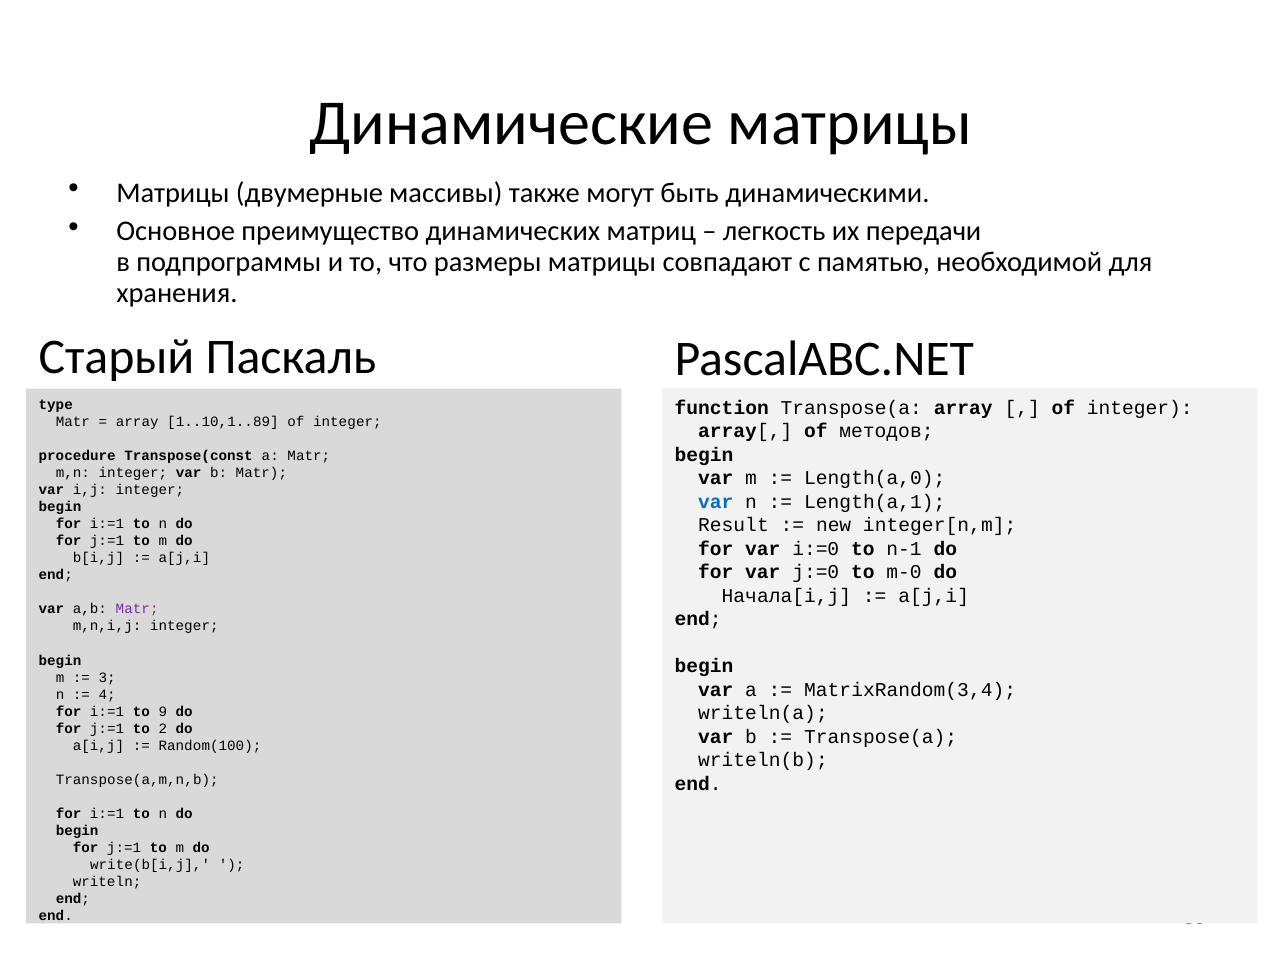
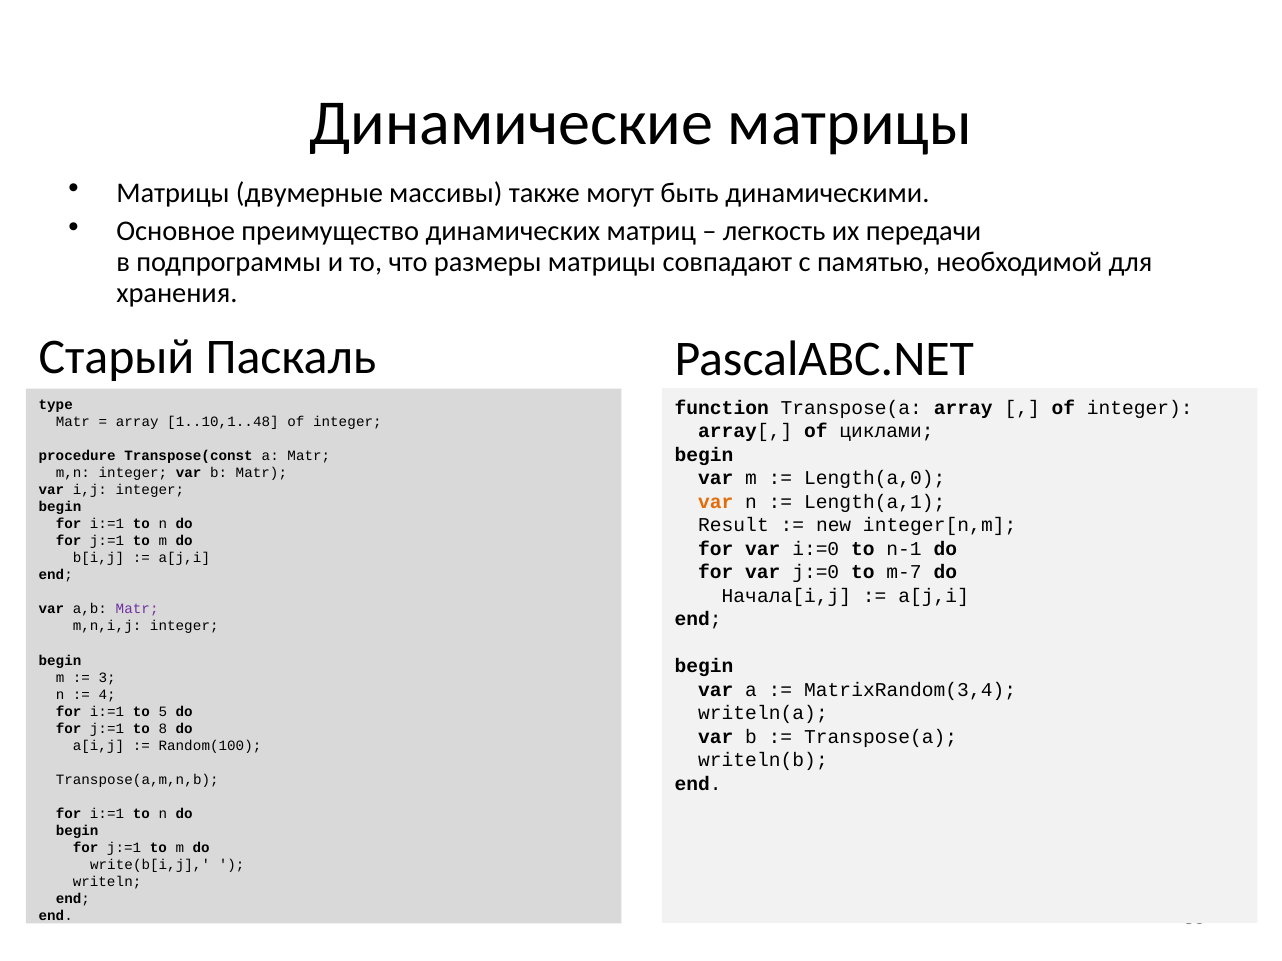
1..10,1..89: 1..10,1..89 -> 1..10,1..48 (223, 422)
методов: методов -> циклами (886, 431)
var colour: blue -> orange (716, 502)
m-0: m-0 -> m-7 (904, 572)
9: 9 -> 5 (163, 712)
2: 2 -> 8 (163, 729)
